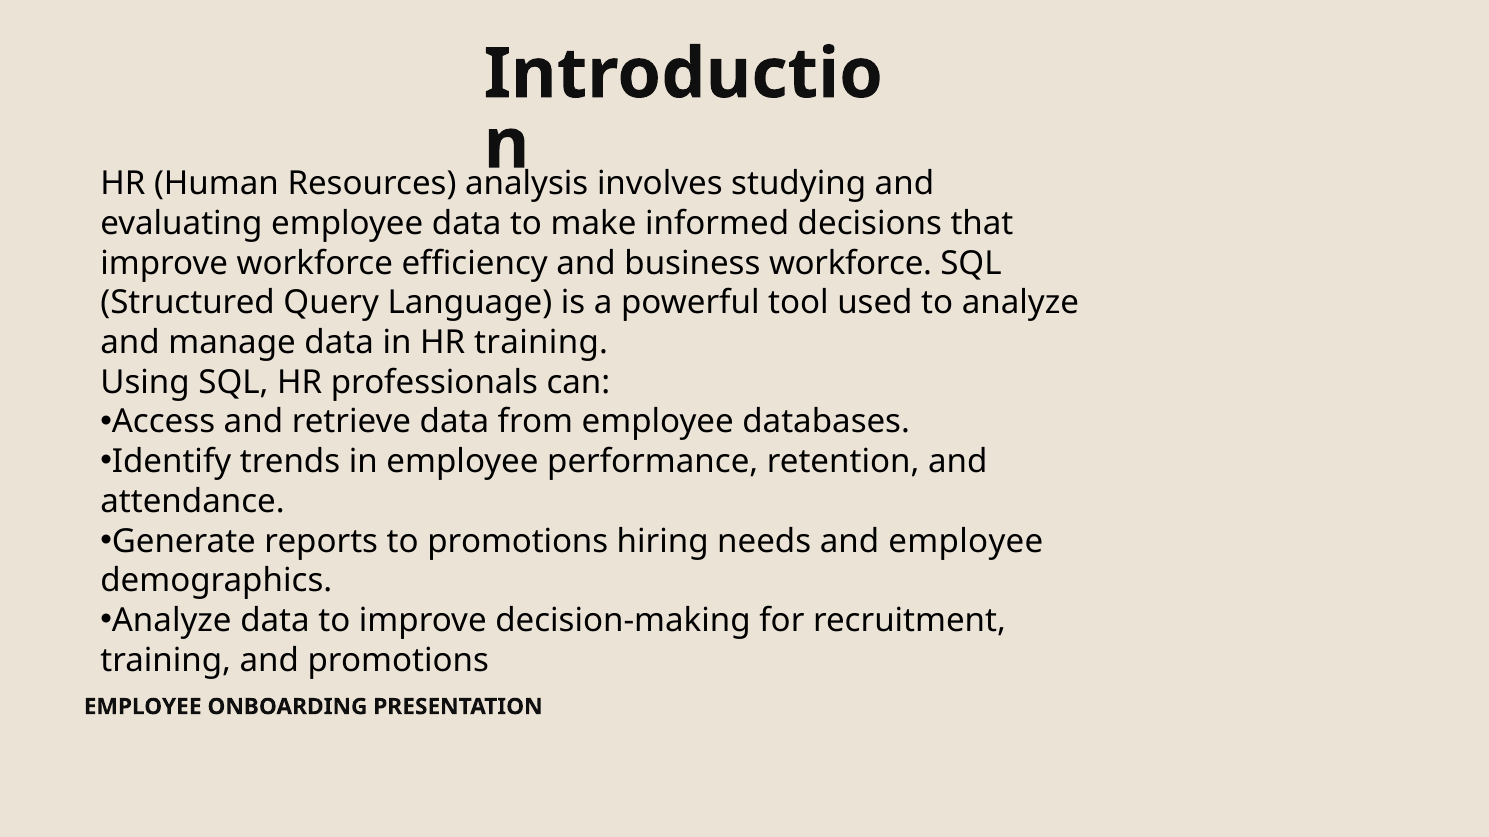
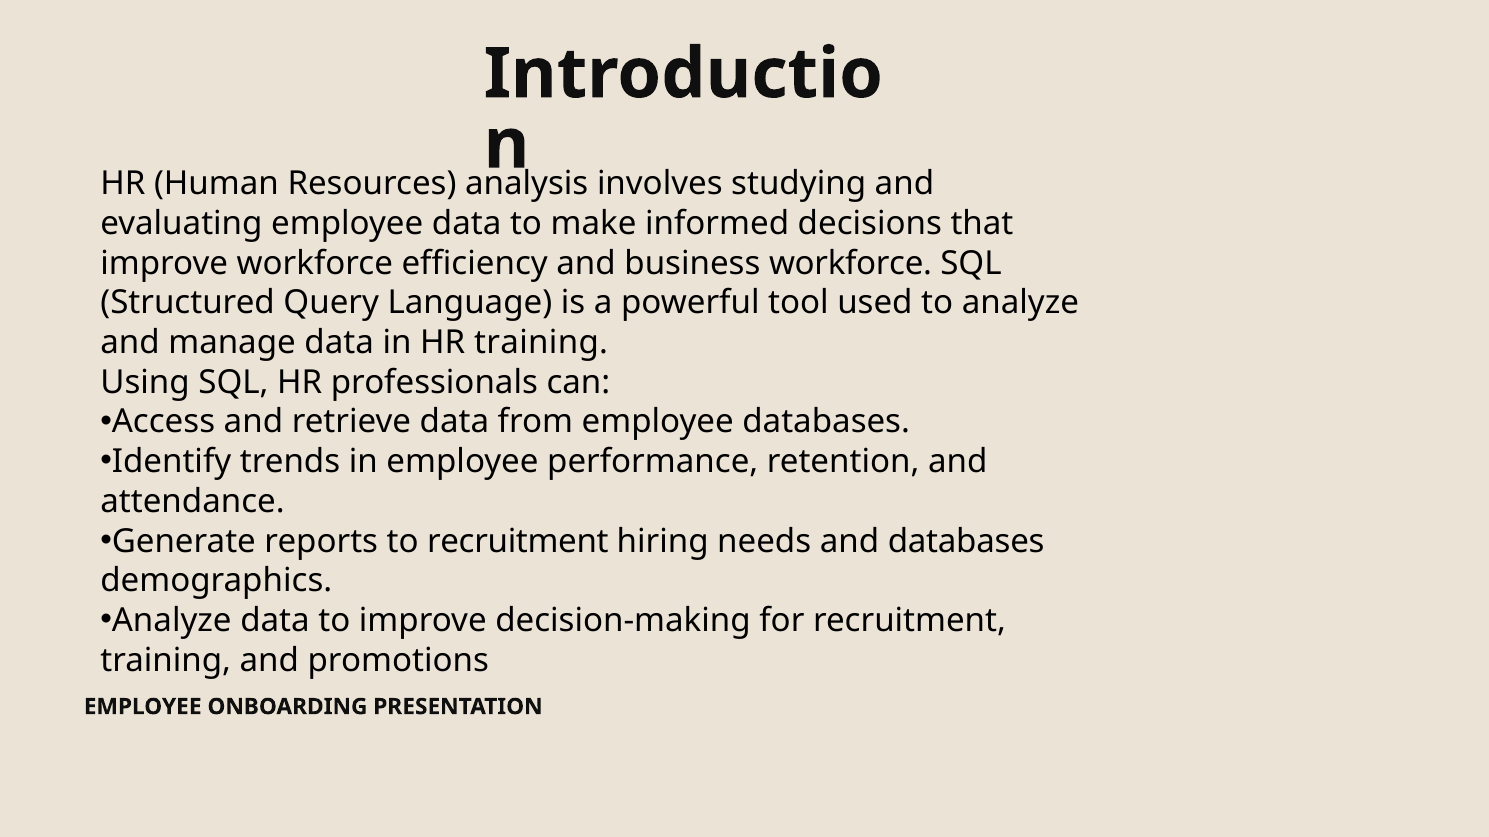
to promotions: promotions -> recruitment (518, 542)
and employee: employee -> databases (966, 542)
